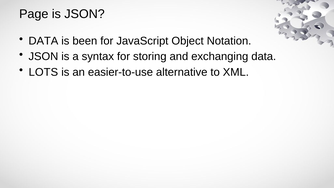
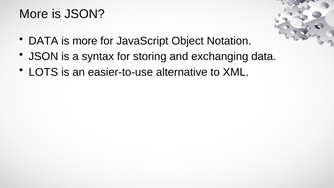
Page: Page -> More (34, 14)
is been: been -> more (85, 41)
